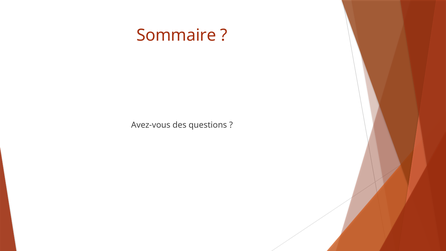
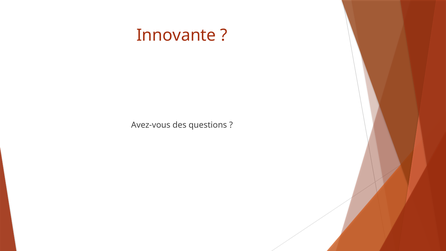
Sommaire: Sommaire -> Innovante (176, 35)
